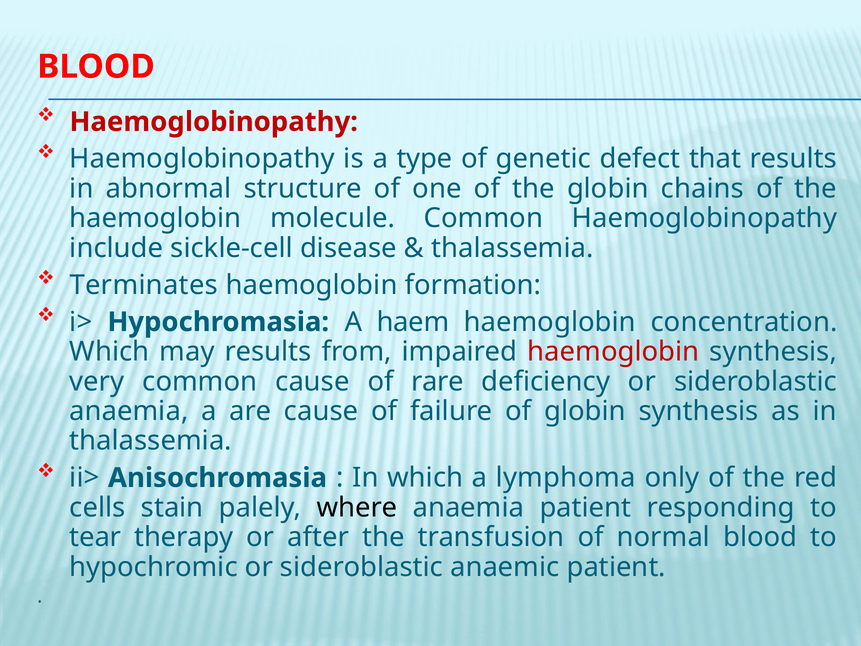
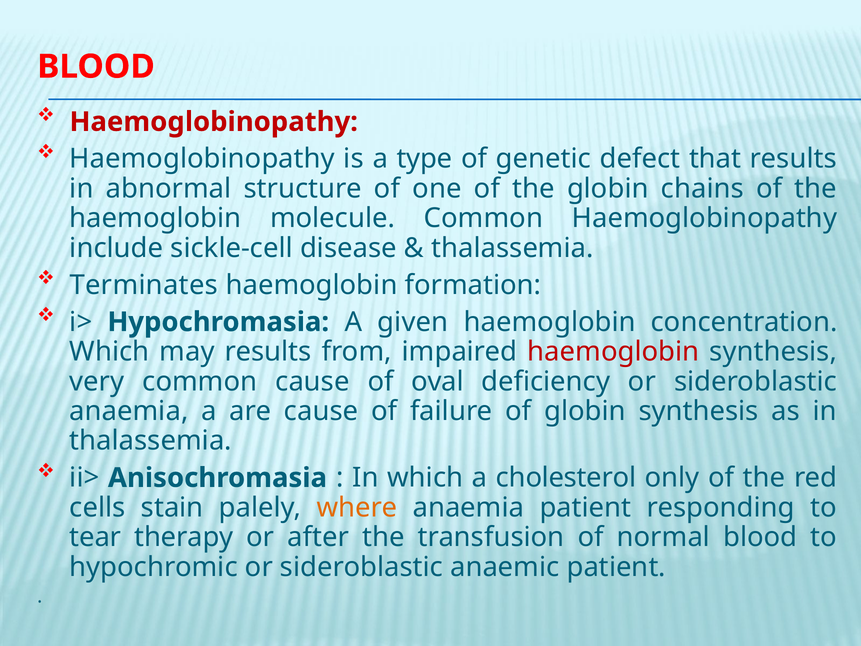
haem: haem -> given (413, 322)
rare: rare -> oval (438, 381)
lymphoma: lymphoma -> cholesterol (566, 478)
where colour: black -> orange (357, 507)
